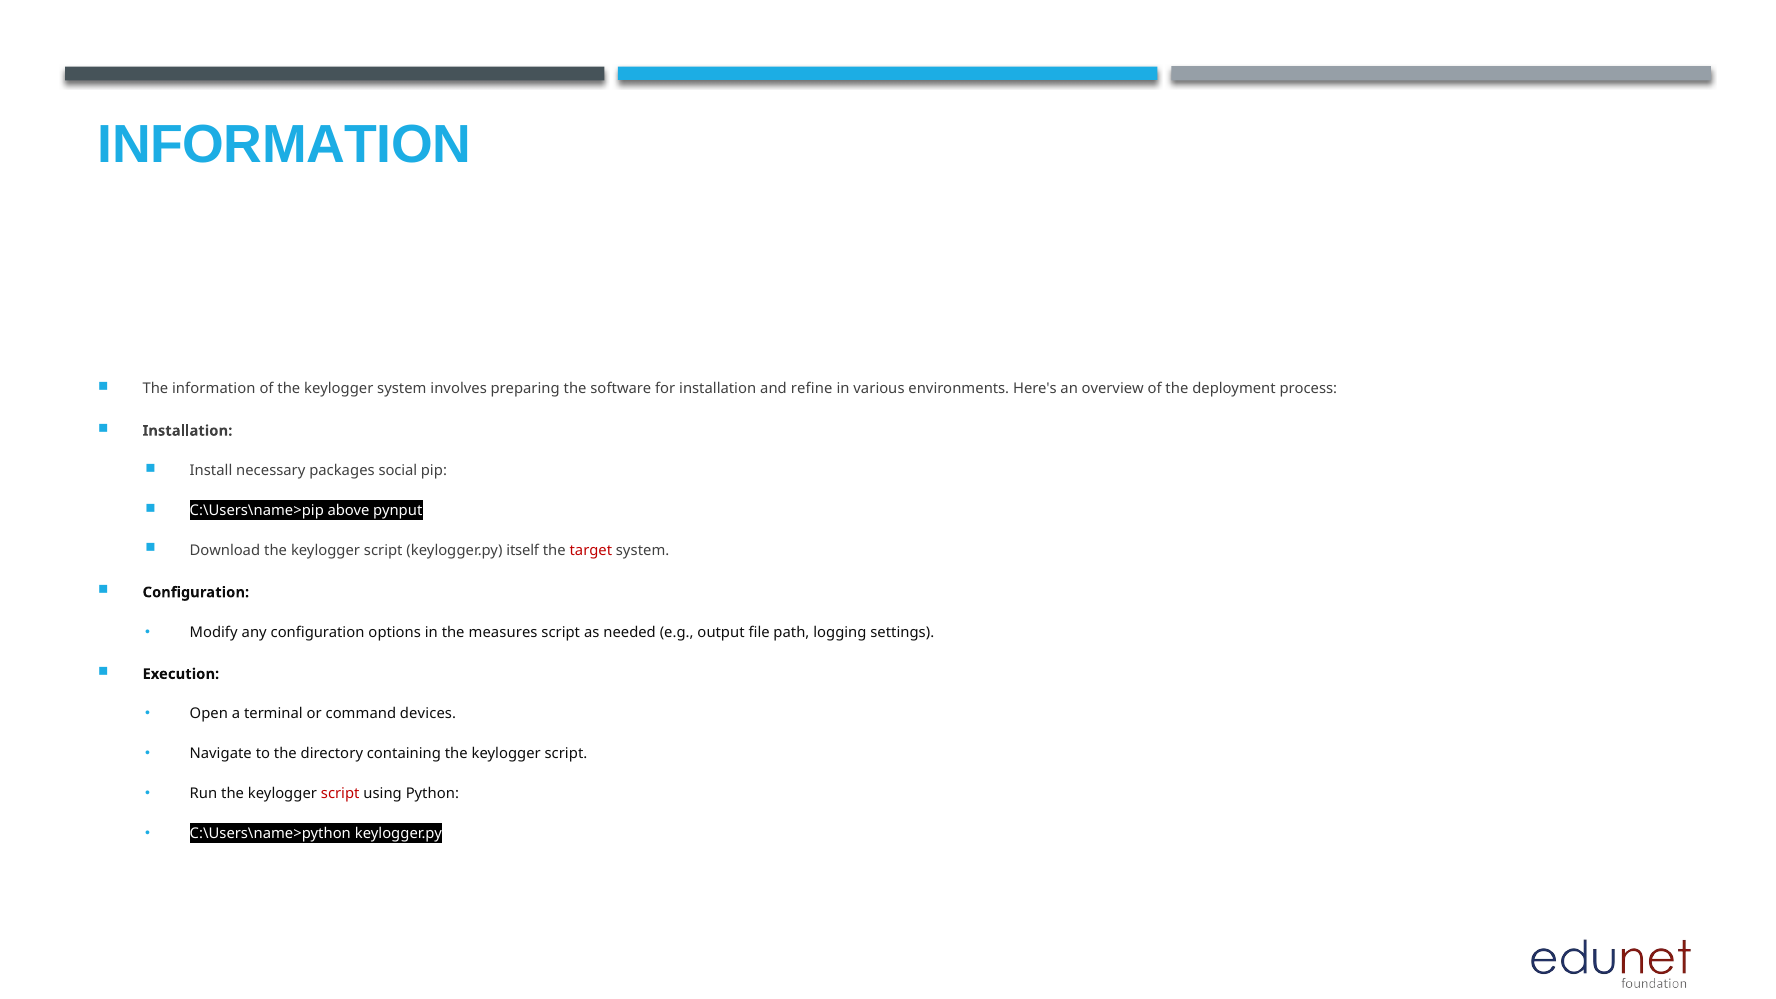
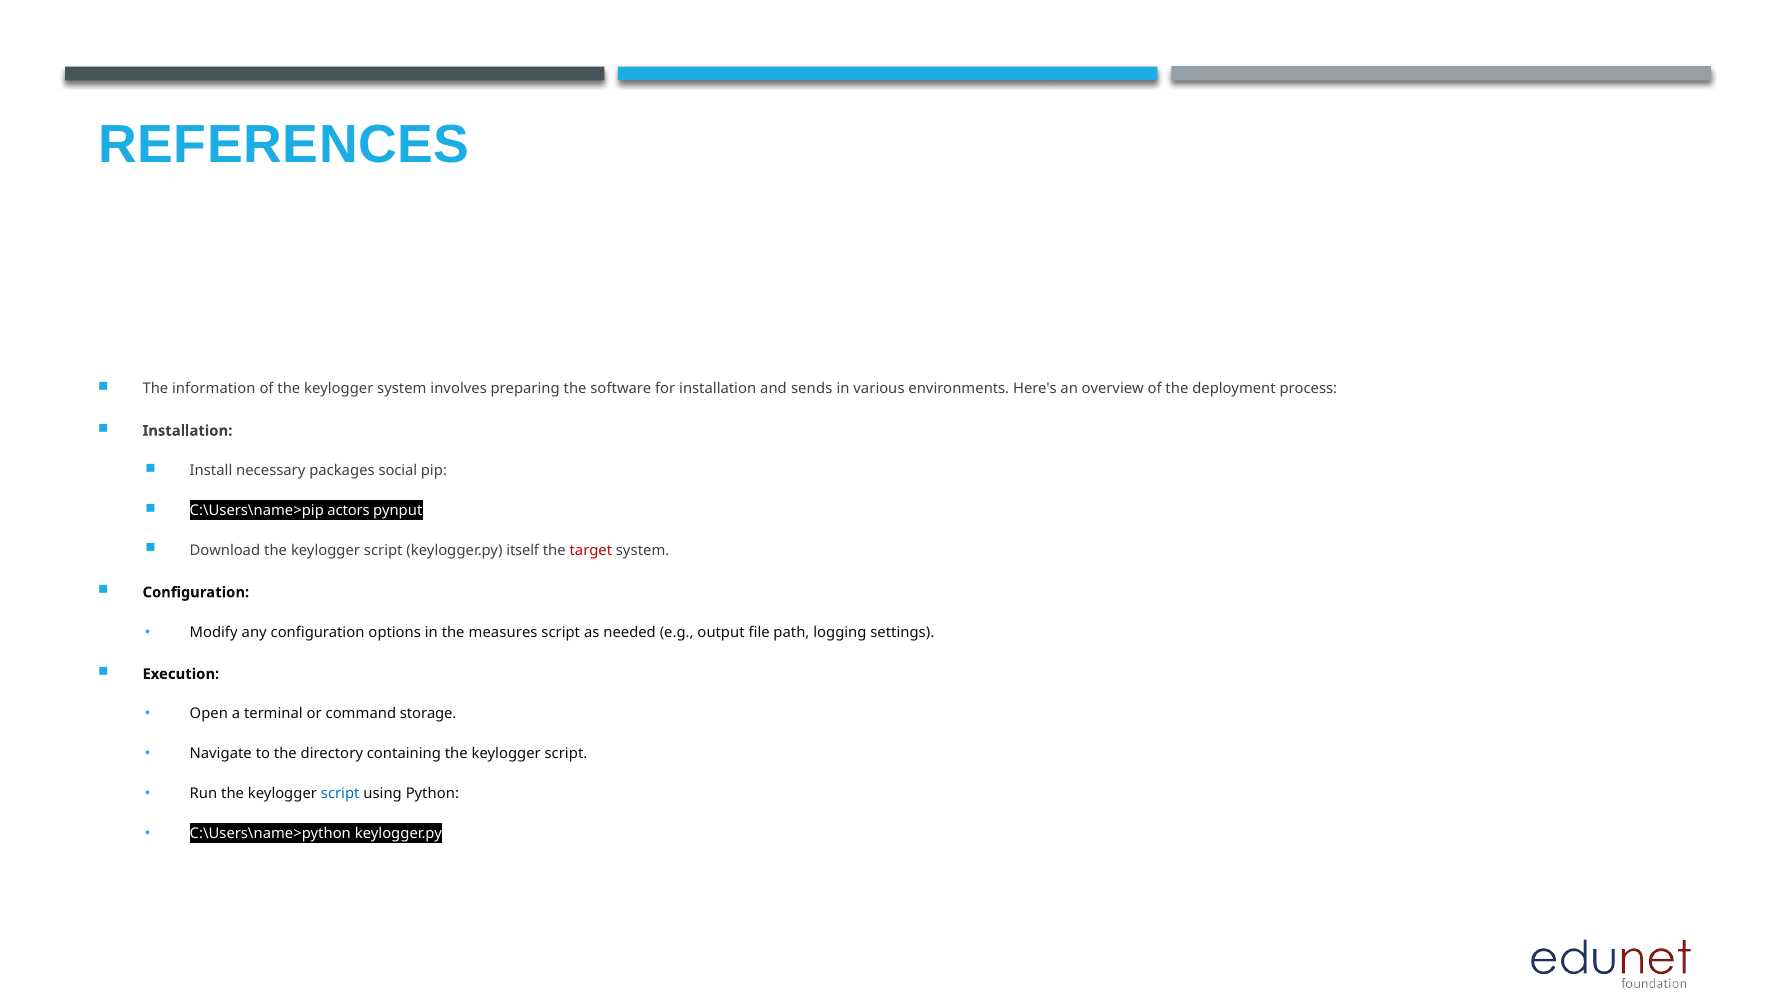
INFORMATION: INFORMATION -> REFERENCES (284, 145)
refine: refine -> sends (812, 389)
above: above -> actors (349, 511)
devices: devices -> storage (428, 714)
script colour: red -> blue (340, 794)
